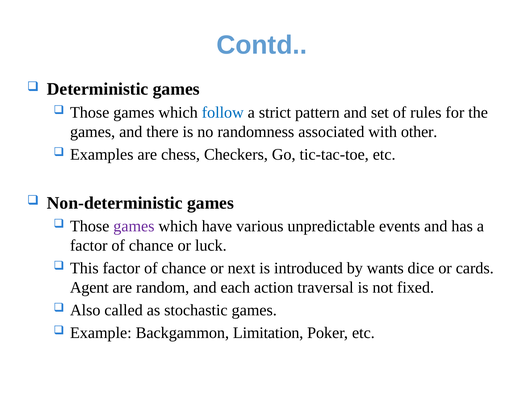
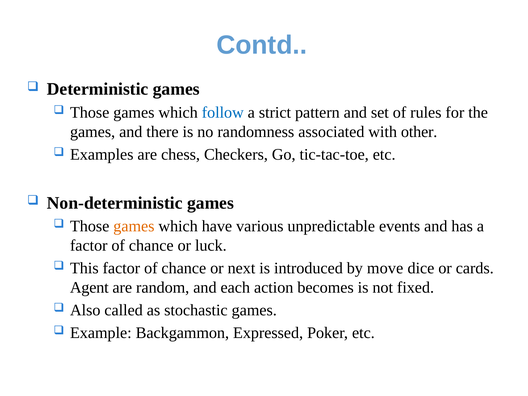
games colour: purple -> orange (134, 226)
wants: wants -> move (385, 268)
traversal: traversal -> becomes (326, 288)
Limitation: Limitation -> Expressed (268, 333)
